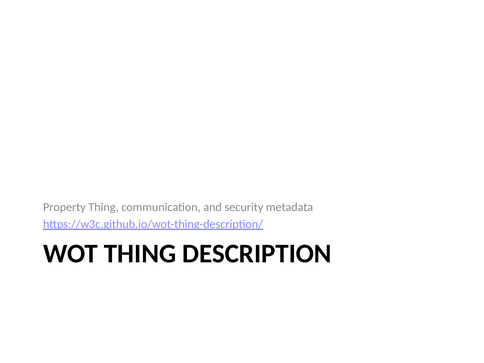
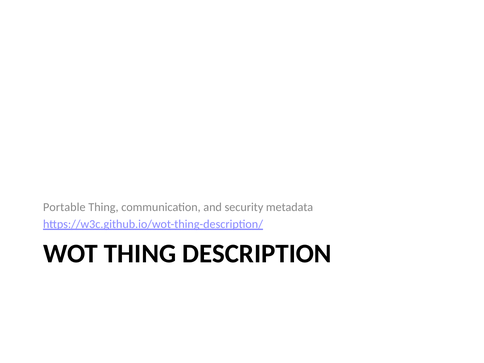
Property: Property -> Portable (64, 207)
